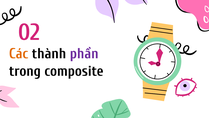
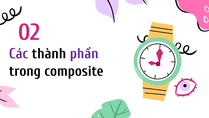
Các colour: orange -> purple (19, 53)
